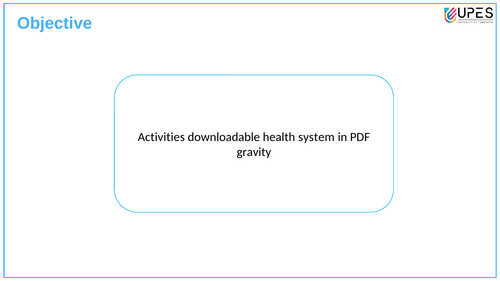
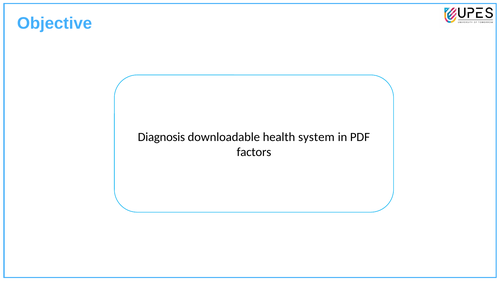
Activities: Activities -> Diagnosis (161, 137)
gravity: gravity -> factors (254, 152)
